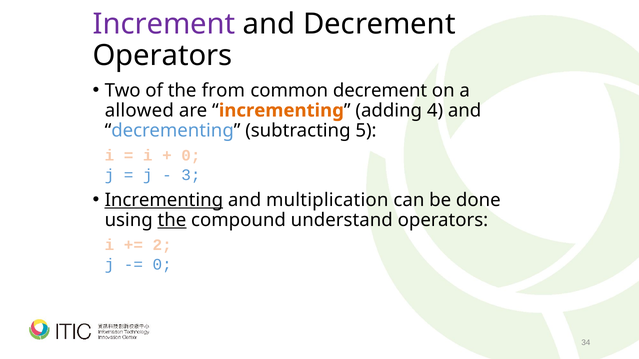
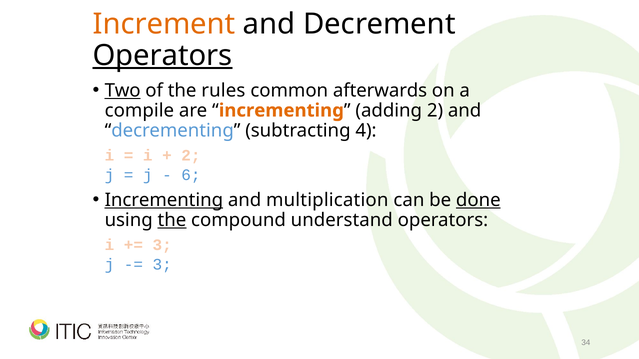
Increment colour: purple -> orange (164, 24)
Operators underline: none -> present (163, 56)
Two underline: none -> present (123, 90)
from: from -> rules (223, 90)
common decrement: decrement -> afterwards (380, 90)
allowed: allowed -> compile (139, 111)
adding 4: 4 -> 2 (435, 111)
5: 5 -> 4 (366, 131)
0: 0 -> 2 (191, 156)
3: 3 -> 6 (191, 175)
done underline: none -> present (478, 200)
2: 2 -> 3 (162, 245)
0: 0 -> 3 (162, 265)
